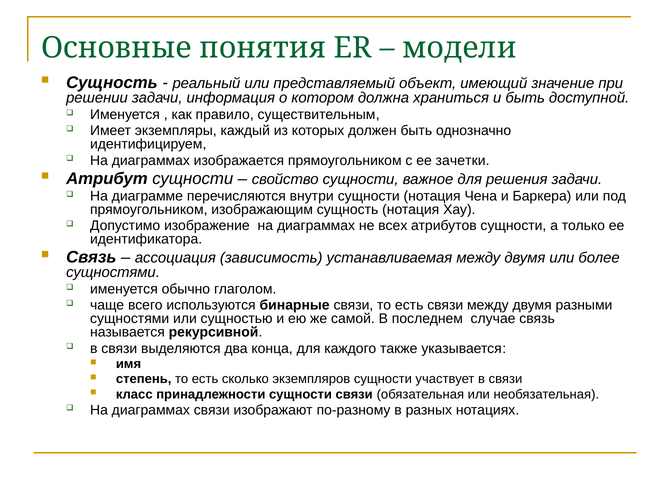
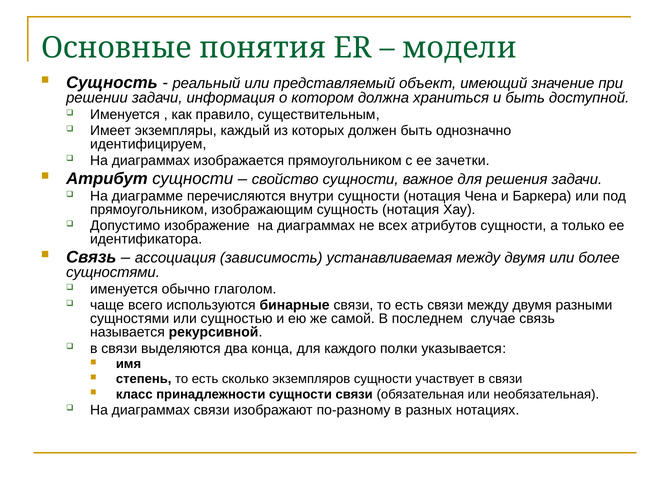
также: также -> полки (399, 348)
